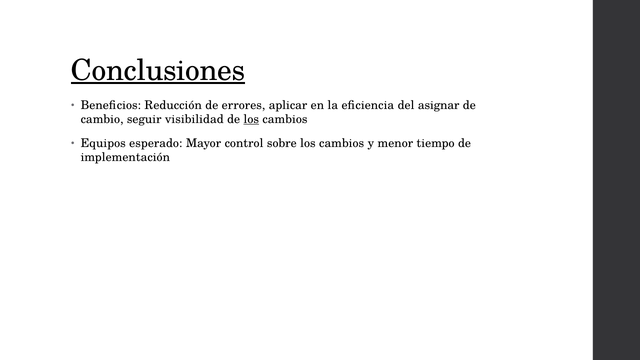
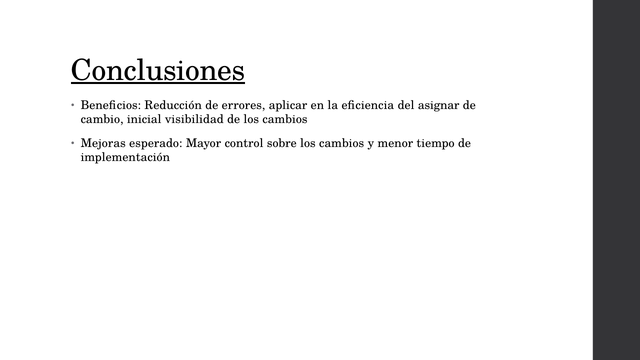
seguir: seguir -> inicial (144, 119)
los underline: present -> none (251, 119)
Equipos: Equipos -> Mejoras (103, 143)
